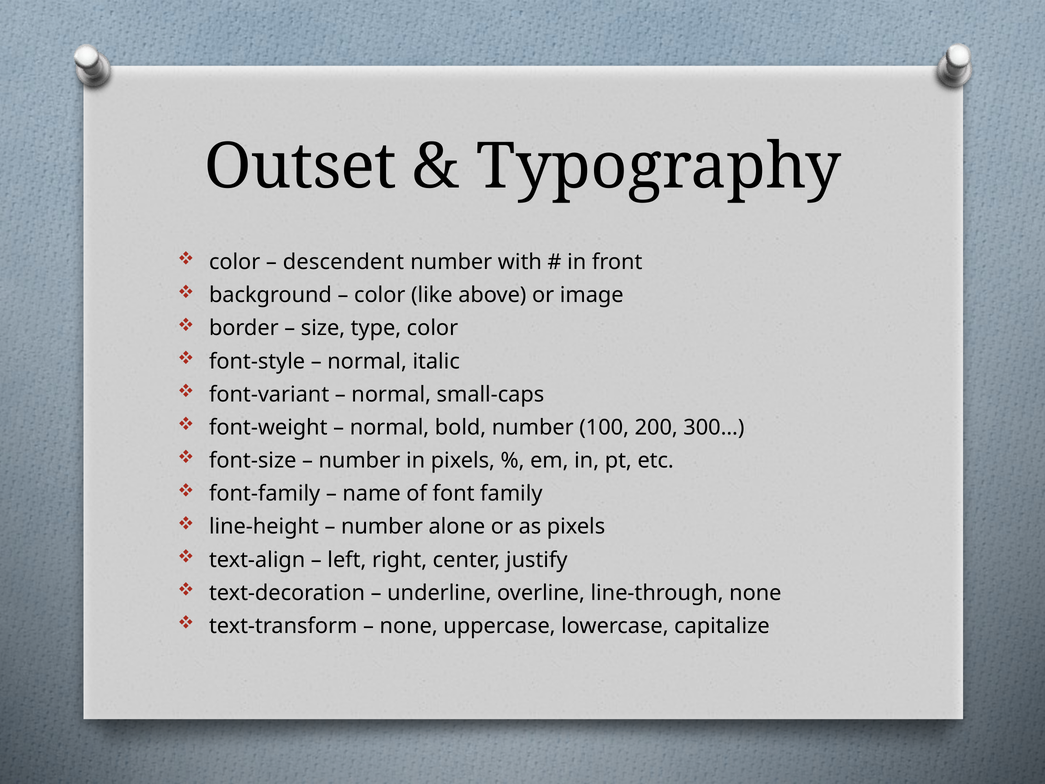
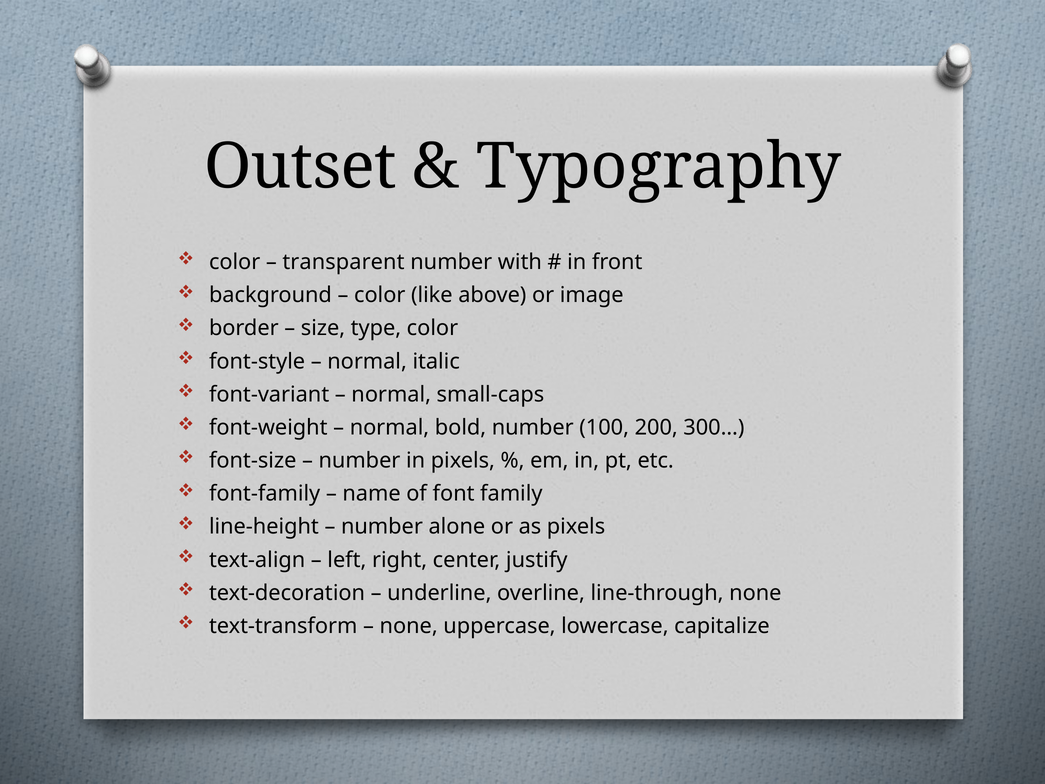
descendent: descendent -> transparent (343, 262)
